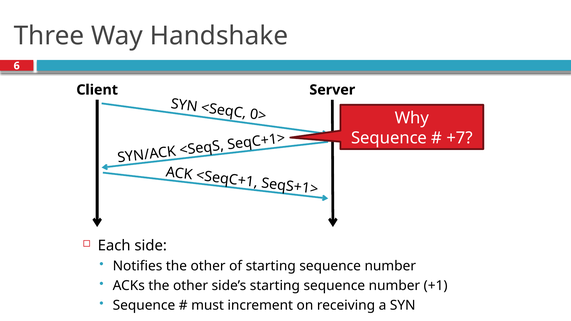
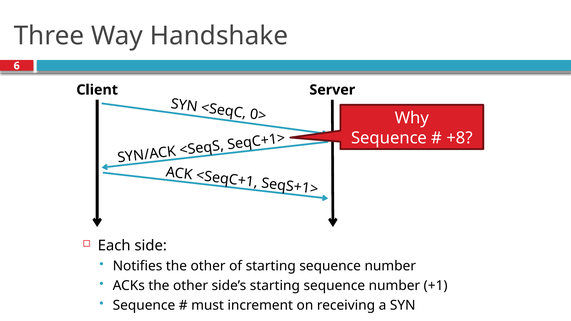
+7: +7 -> +8 (460, 138)
